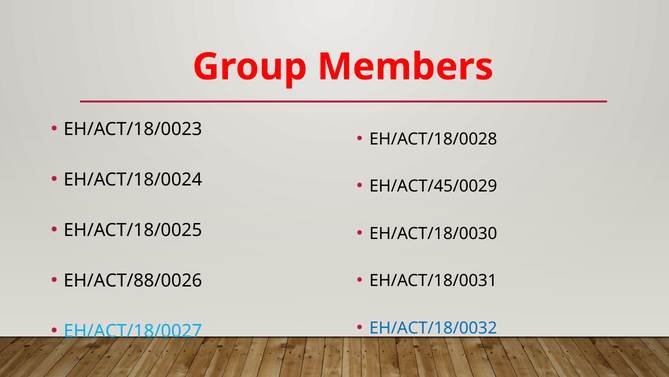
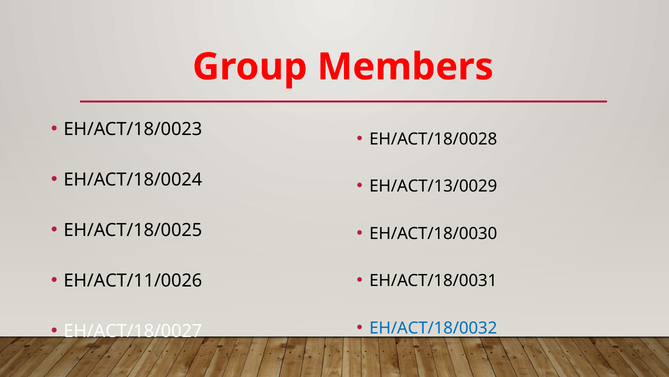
EH/ACT/45/0029: EH/ACT/45/0029 -> EH/ACT/13/0029 (433, 186)
EH/ACT/88/0026: EH/ACT/88/0026 -> EH/ACT/11/0026 (133, 280)
EH/ACT/18/0027 colour: light blue -> white (133, 331)
